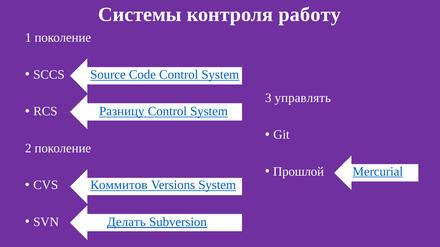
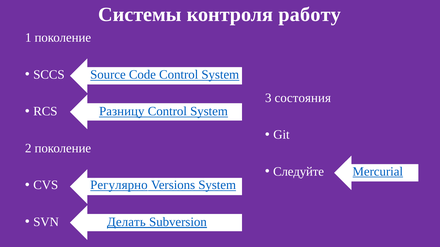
управлять: управлять -> состояния (303, 98)
Прошлой: Прошлой -> Следуйте (299, 172)
Коммитов: Коммитов -> Регулярно (119, 185)
